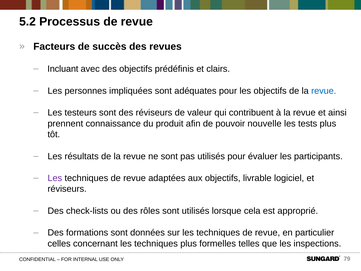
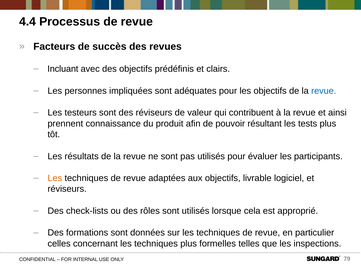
5.2: 5.2 -> 4.4 (28, 22)
nouvelle: nouvelle -> résultant (265, 123)
Les colour: purple -> orange (55, 178)
